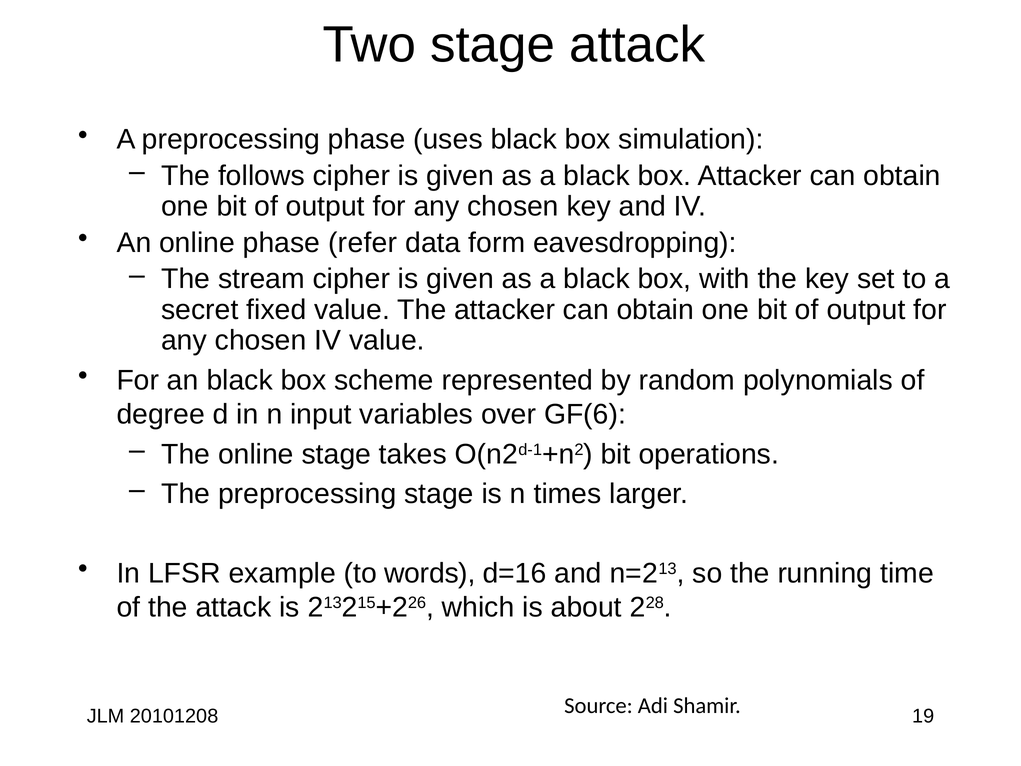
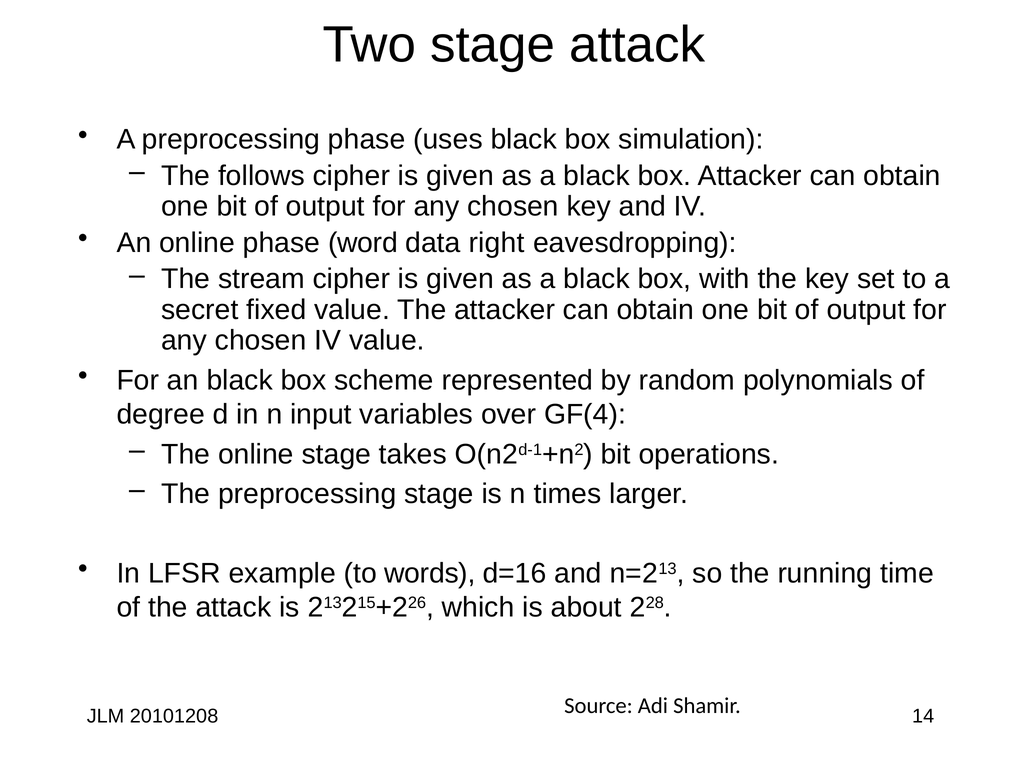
refer: refer -> word (363, 243)
form: form -> right (497, 243)
GF(6: GF(6 -> GF(4 (585, 414)
19: 19 -> 14 (923, 716)
